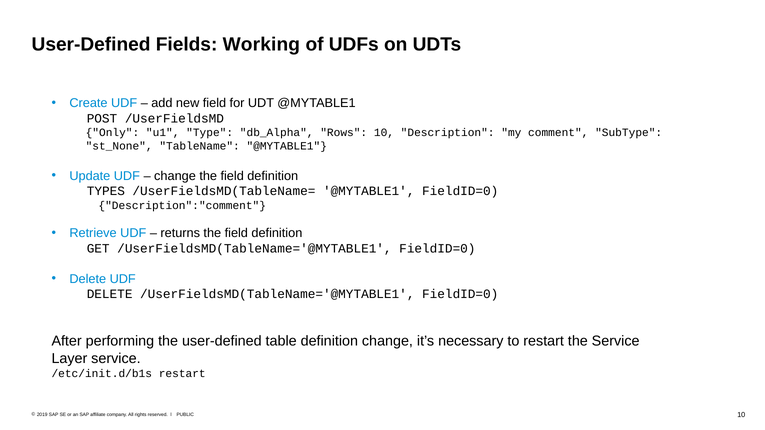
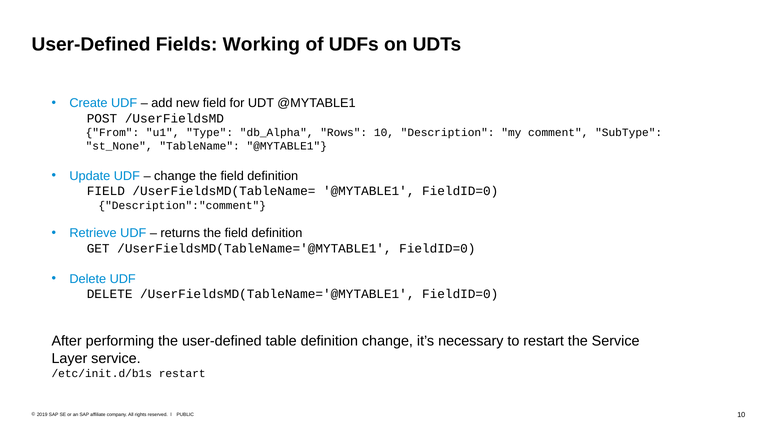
Only: Only -> From (112, 133)
TYPES: TYPES -> FIELD (106, 191)
